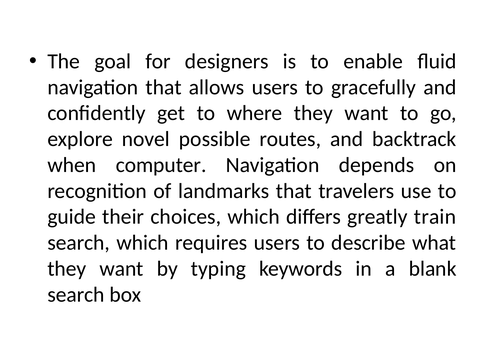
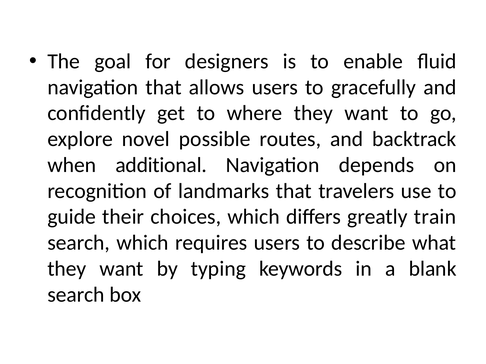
computer: computer -> additional (161, 165)
